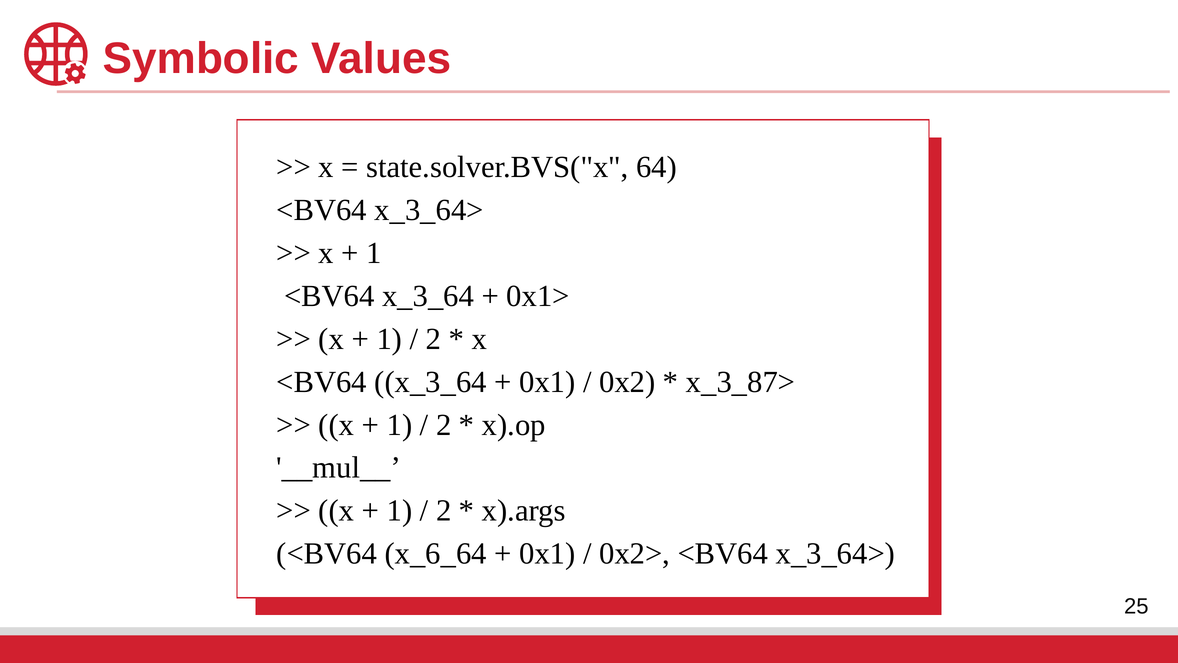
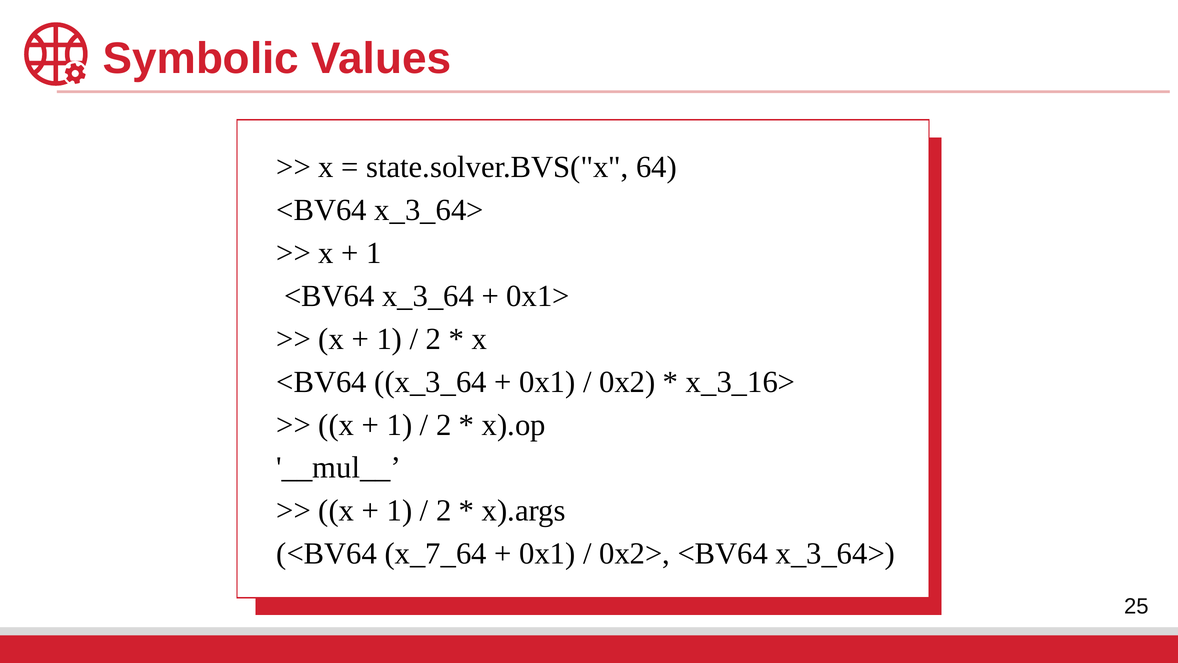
x_3_87>: x_3_87> -> x_3_16> (740, 382)
x_6_64: x_6_64 -> x_7_64 (436, 554)
